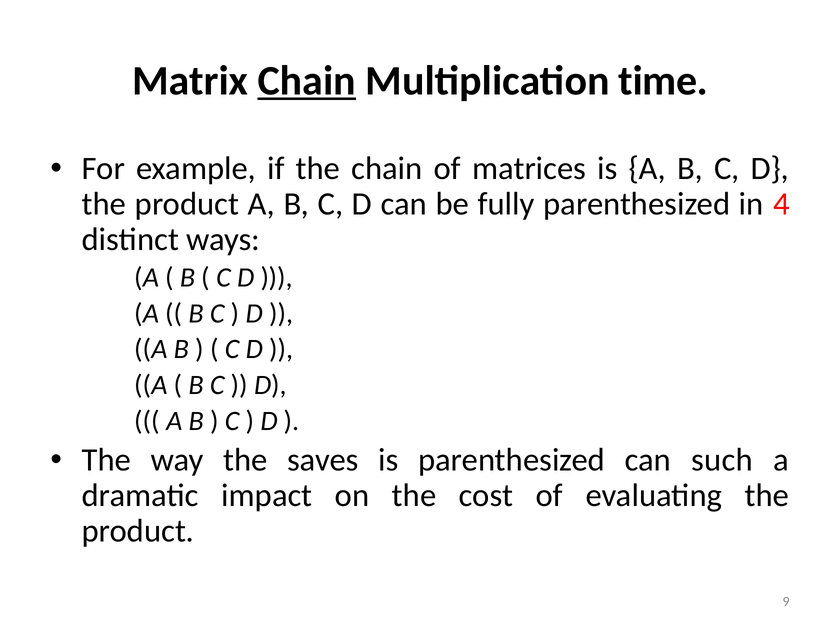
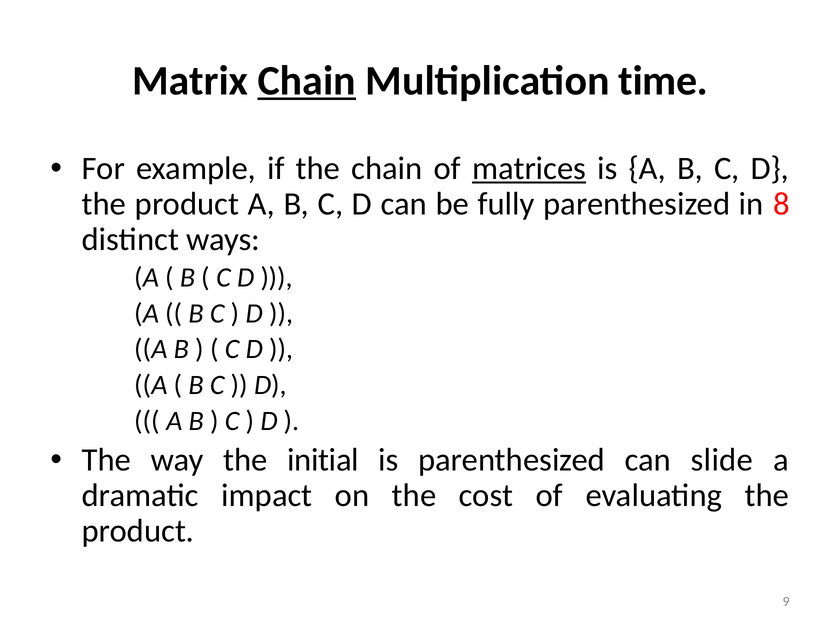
matrices underline: none -> present (529, 169)
4: 4 -> 8 (781, 204)
saves: saves -> initial (323, 460)
such: such -> slide (722, 460)
